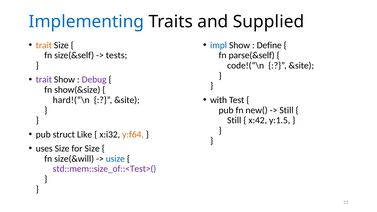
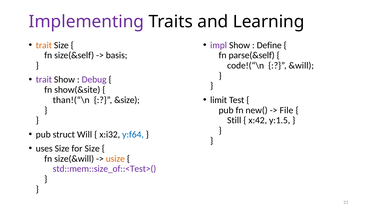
Implementing colour: blue -> purple (86, 22)
Supplied: Supplied -> Learning (269, 22)
impl colour: blue -> purple (219, 45)
tests: tests -> basis (117, 55)
&site: &site -> &will (301, 66)
show(&size: show(&size -> show(&site (77, 90)
with: with -> limit (219, 100)
hard!(“\n: hard!(“\n -> than!(“\n (71, 100)
&site: &site -> &size (127, 100)
Still: Still -> File (286, 110)
Like: Like -> Will (85, 134)
y:f64 colour: orange -> blue (133, 134)
usize colour: blue -> orange (115, 159)
